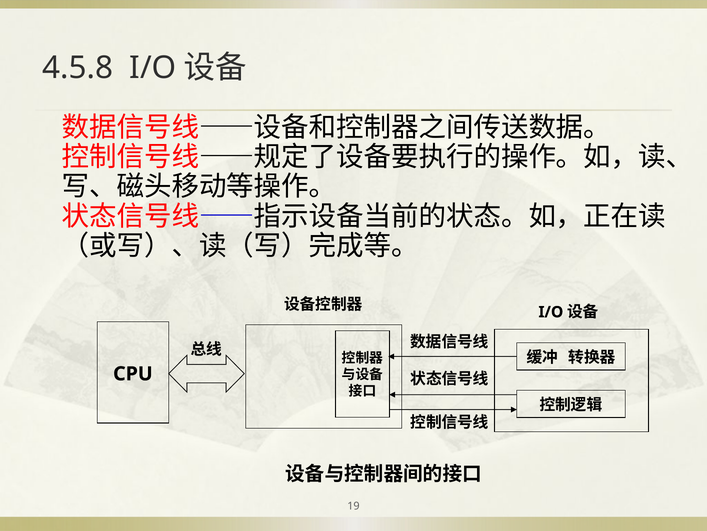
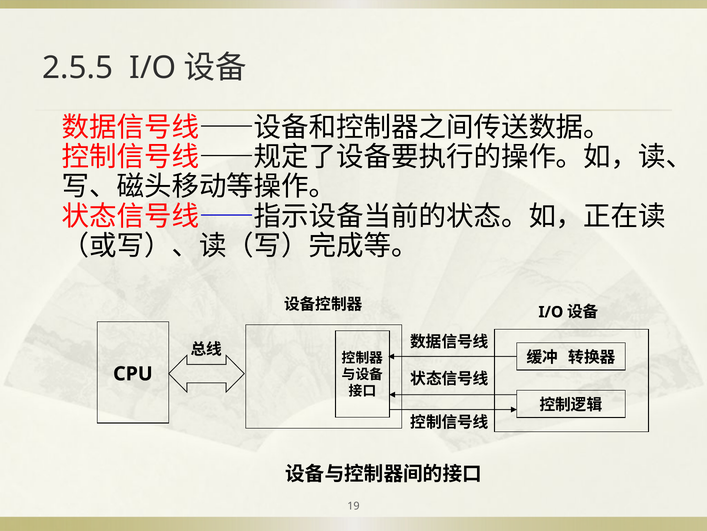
4.5.8: 4.5.8 -> 2.5.5 (78, 68)
